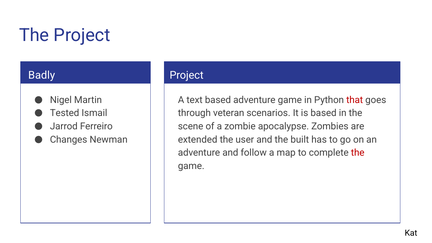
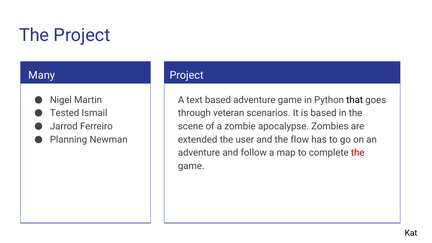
Badly: Badly -> Many (42, 75)
that colour: red -> black (355, 100)
Changes: Changes -> Planning (69, 140)
built: built -> flow (300, 140)
